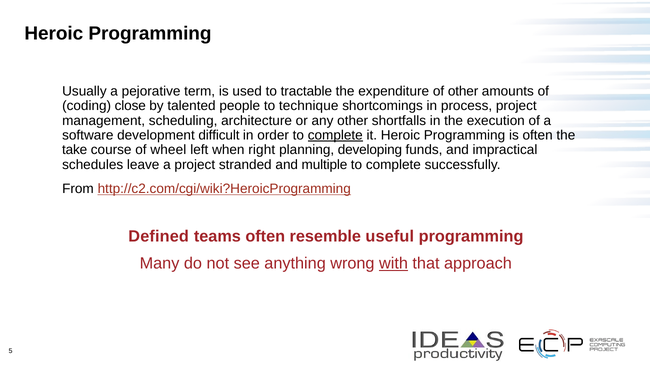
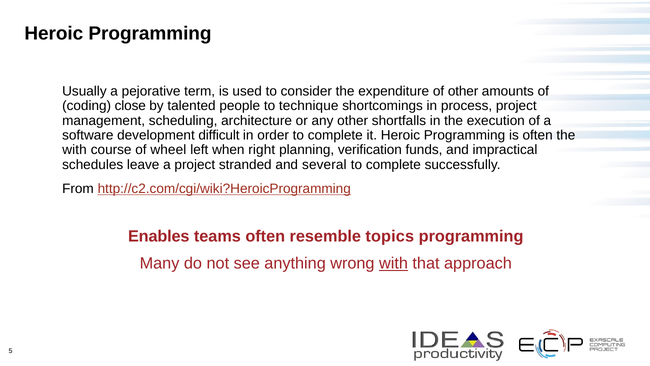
tractable: tractable -> consider (306, 91)
complete underline: present -> none (335, 135)
take: take -> with (75, 150)
developing: developing -> verification (370, 150)
multiple: multiple -> several (324, 164)
Defined: Defined -> Enables (159, 236)
useful: useful -> topics (390, 236)
